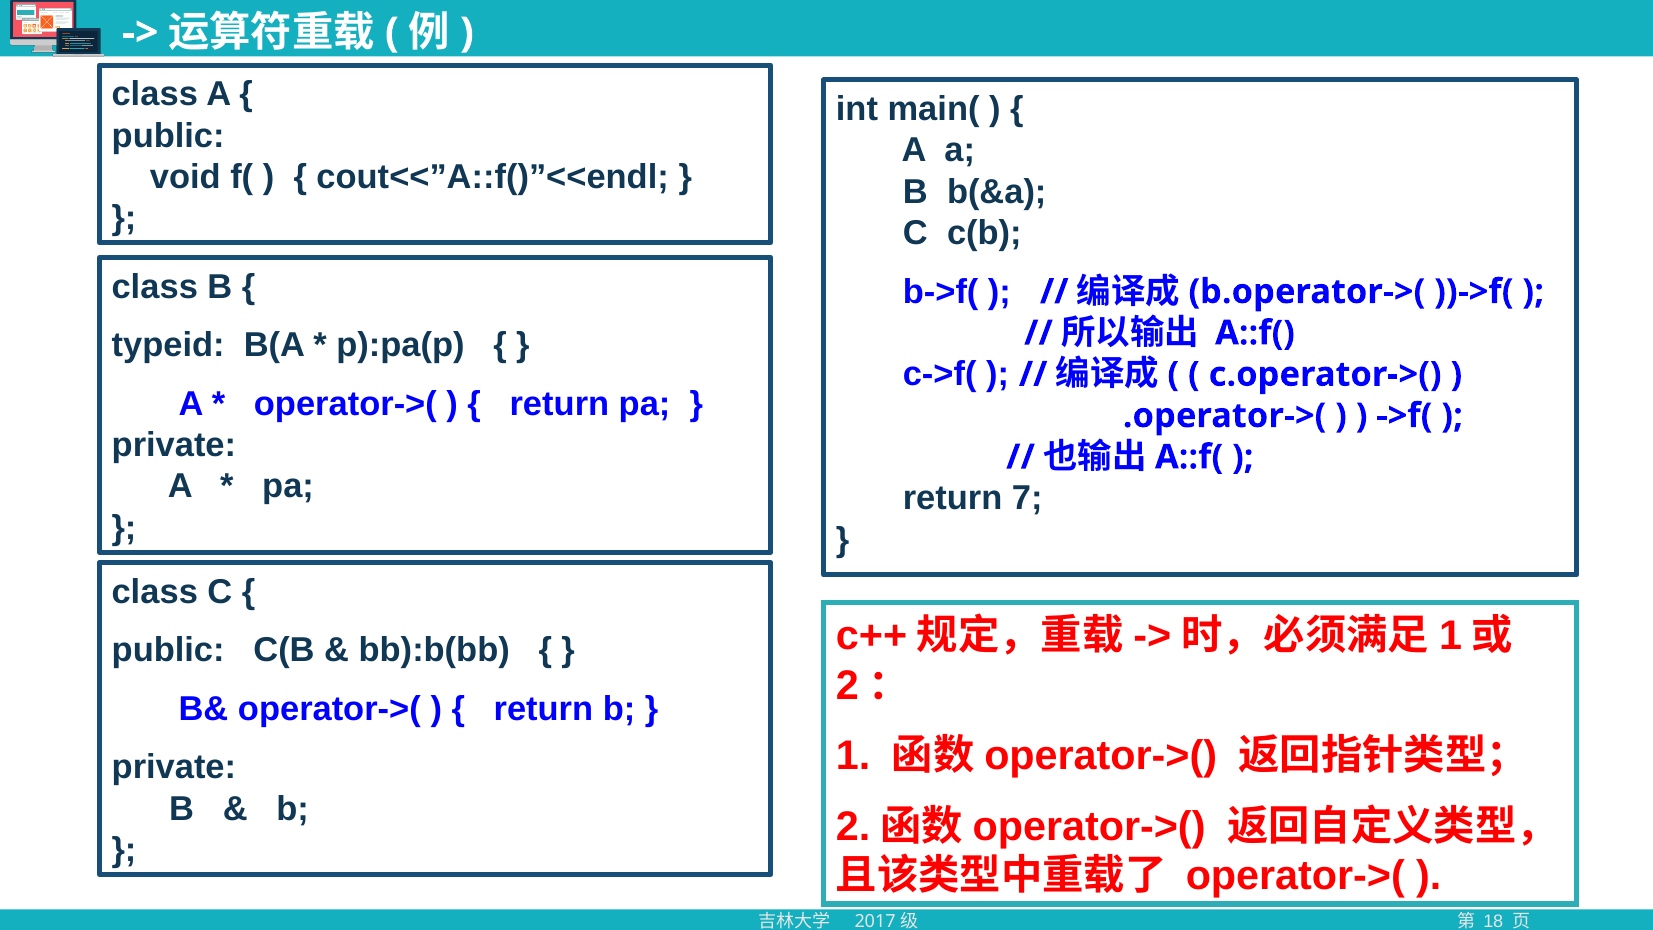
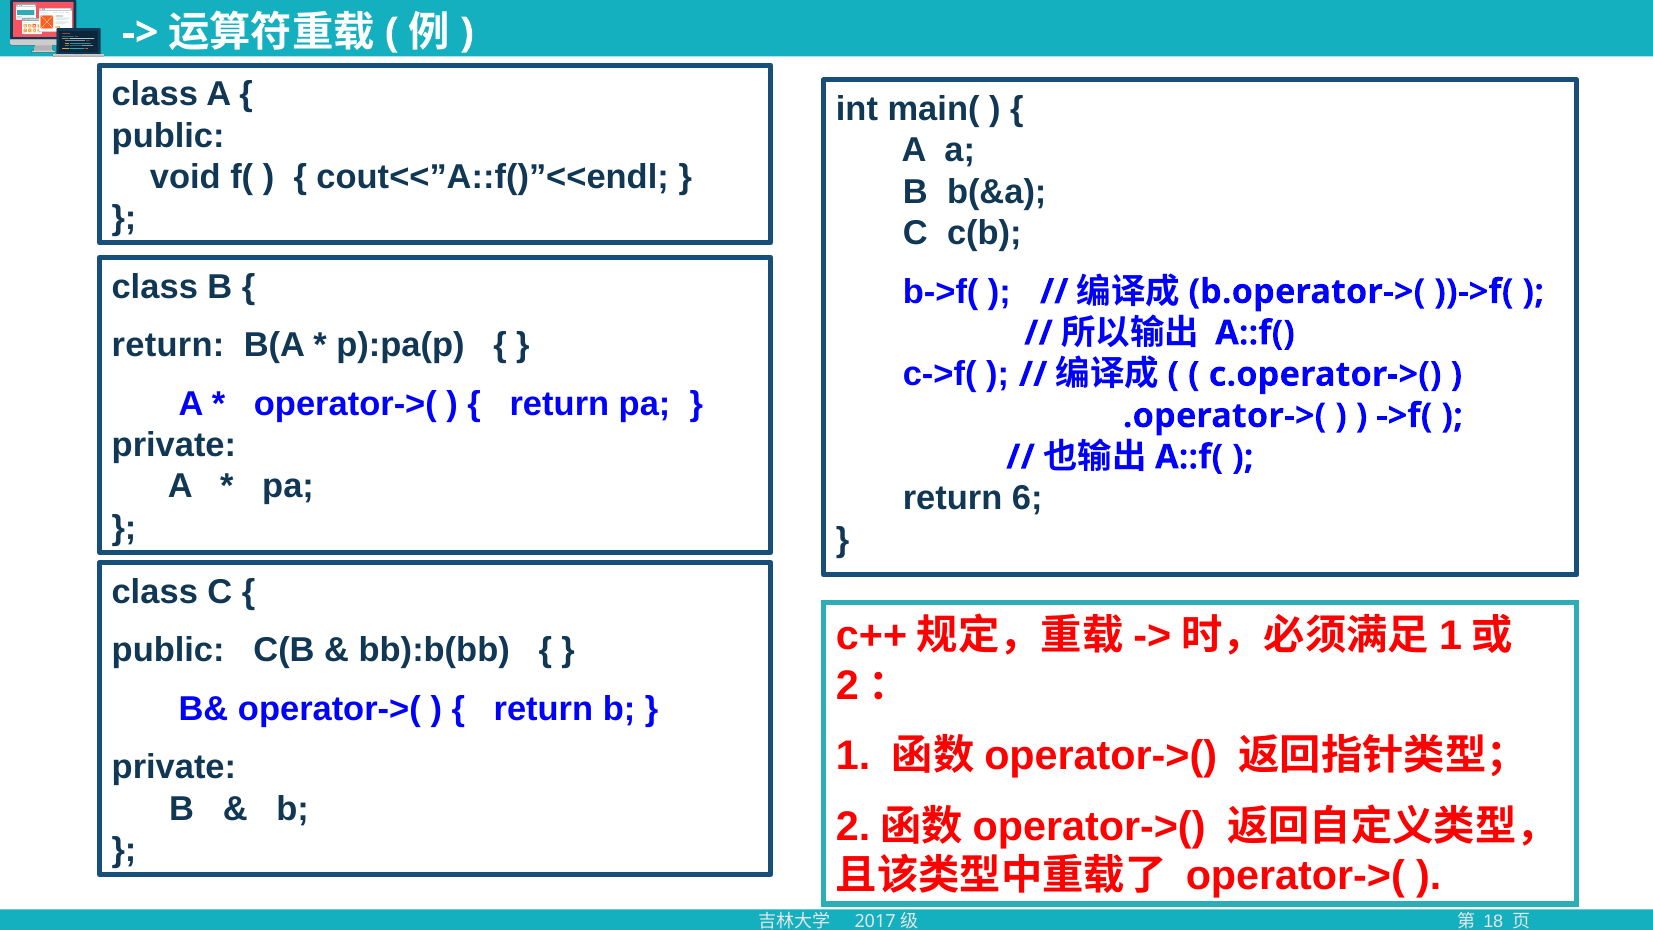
typeid: typeid -> return (168, 345)
7: 7 -> 6 (1027, 498)
